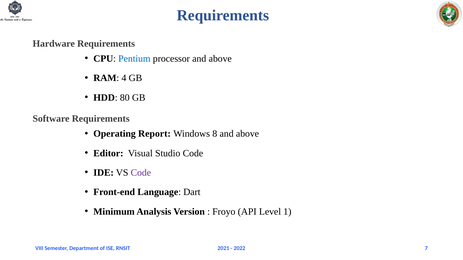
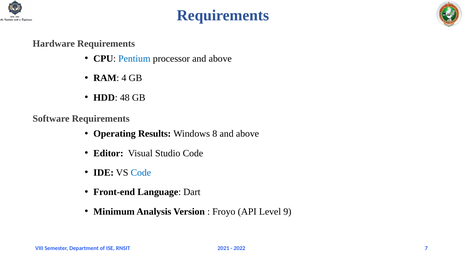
80: 80 -> 48 (125, 98)
Report: Report -> Results (155, 134)
Code colour: purple -> blue (141, 173)
1: 1 -> 9 (287, 212)
